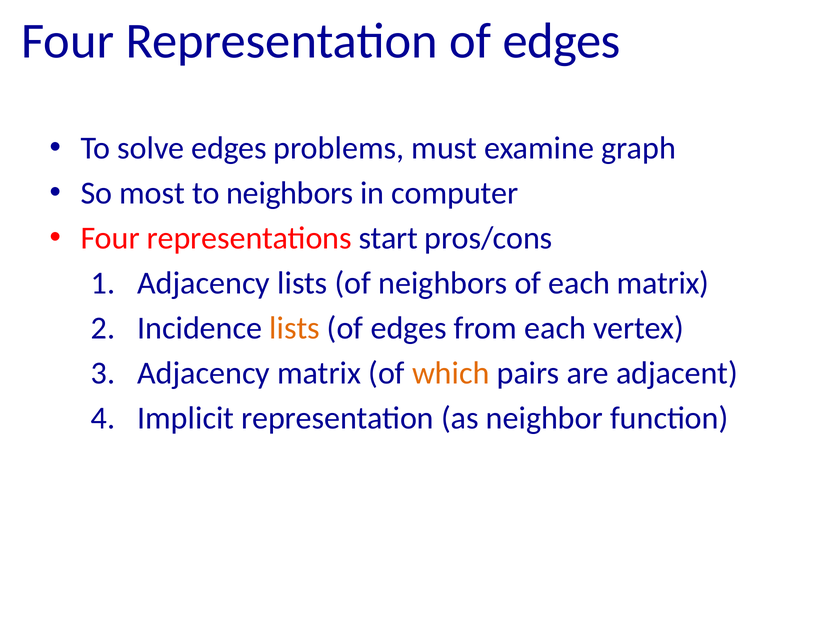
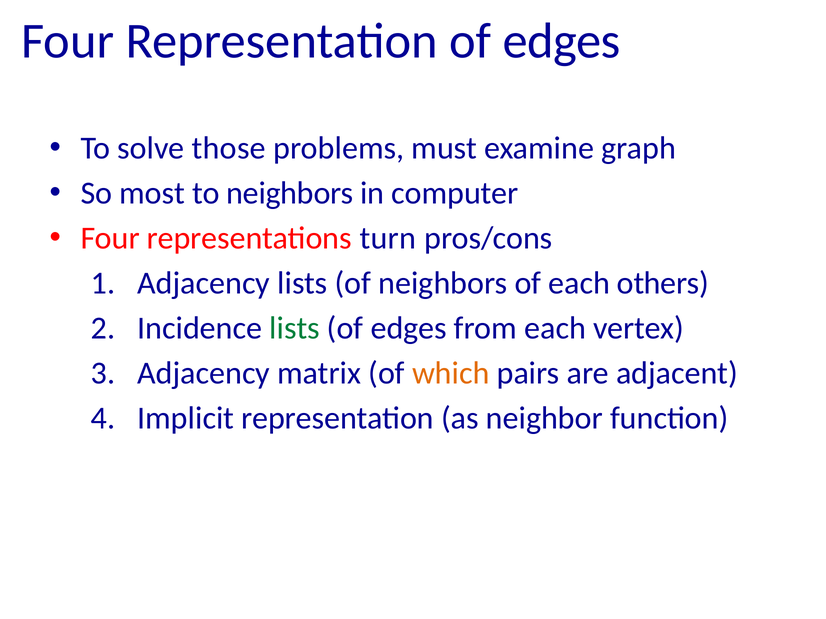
solve edges: edges -> those (229, 148)
start: start -> turn (388, 238)
each matrix: matrix -> others (663, 283)
lists colour: orange -> green (295, 328)
